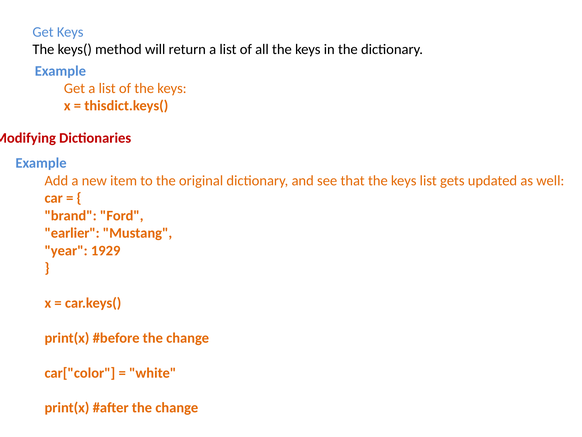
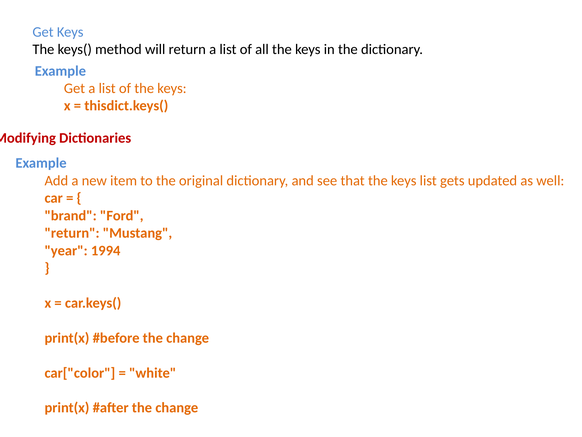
earlier: earlier -> return (72, 233)
1929: 1929 -> 1994 (106, 250)
